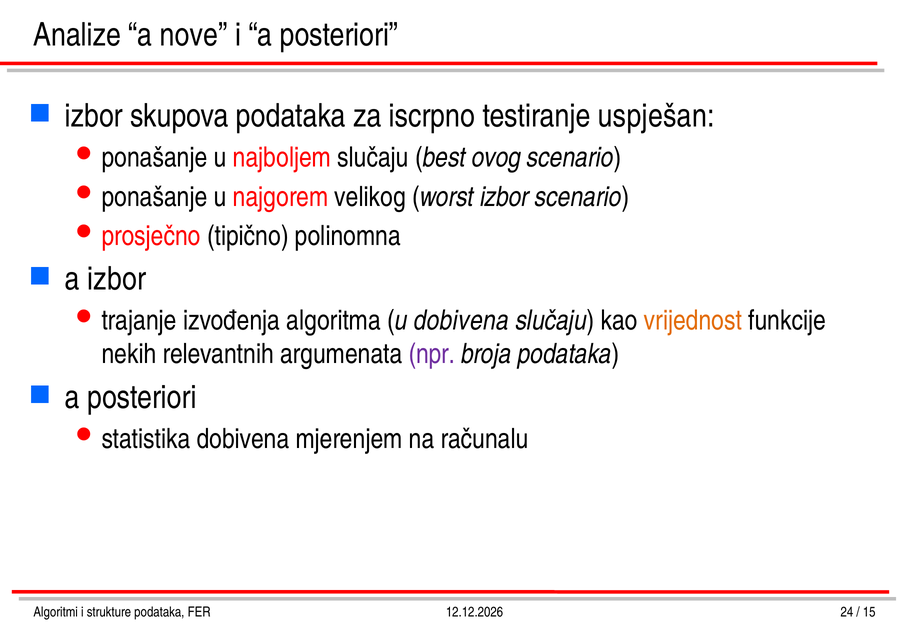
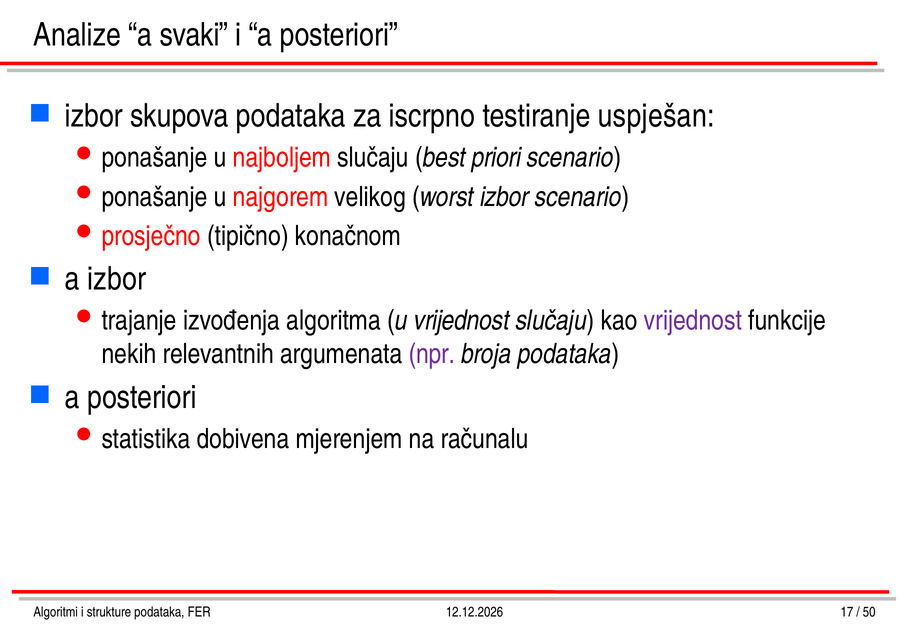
nove: nove -> svaki (194, 35)
ovog: ovog -> priori (496, 158)
polinomna: polinomna -> konačnom (348, 236)
u dobivena: dobivena -> vrijednost (462, 321)
vrijednost colour: orange -> purple (693, 321)
24: 24 -> 17 (847, 612)
15: 15 -> 50 (869, 612)
